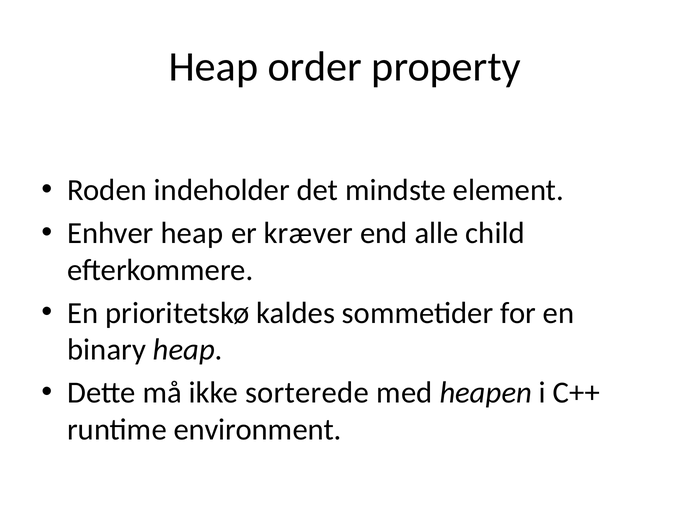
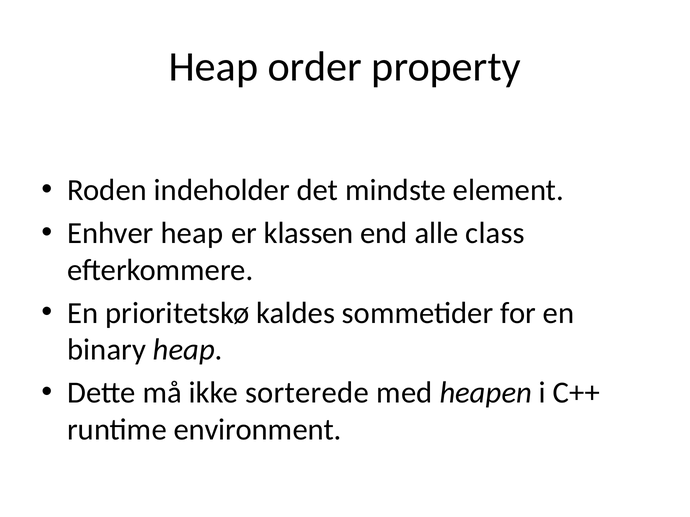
kræver: kræver -> klassen (309, 233)
child: child -> class (495, 233)
